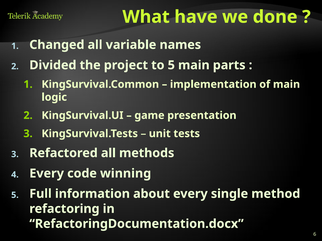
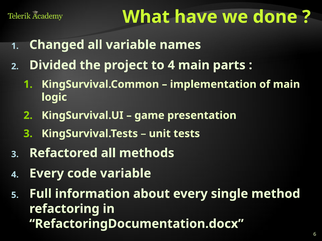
to 5: 5 -> 4 (171, 65)
code winning: winning -> variable (126, 174)
